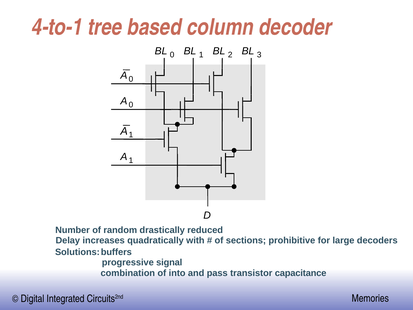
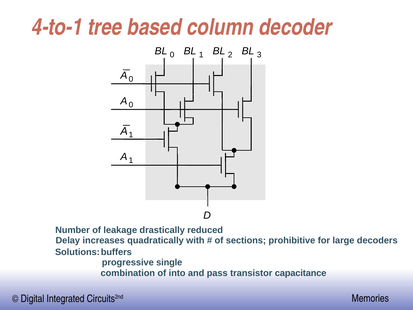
random: random -> leakage (120, 230)
signal: signal -> single (169, 262)
